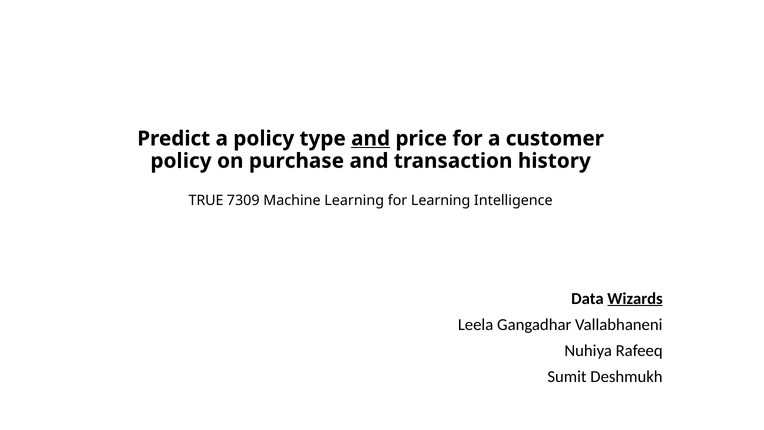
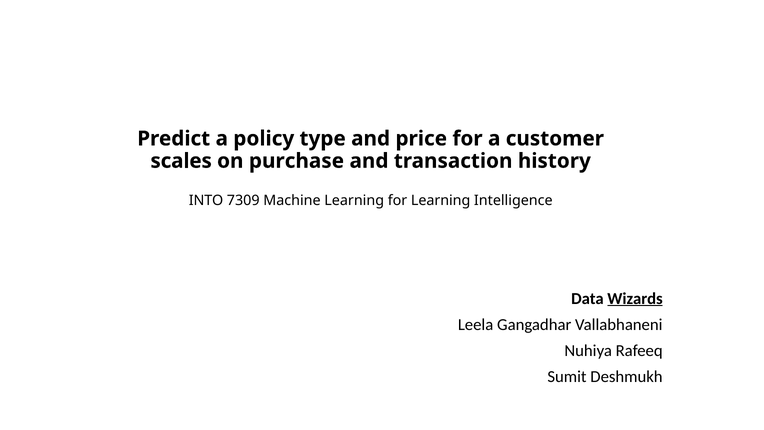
and underline: present -> none (371, 138)
policy: policy -> scales (181, 161)
TRUE: TRUE -> INTO (206, 200)
